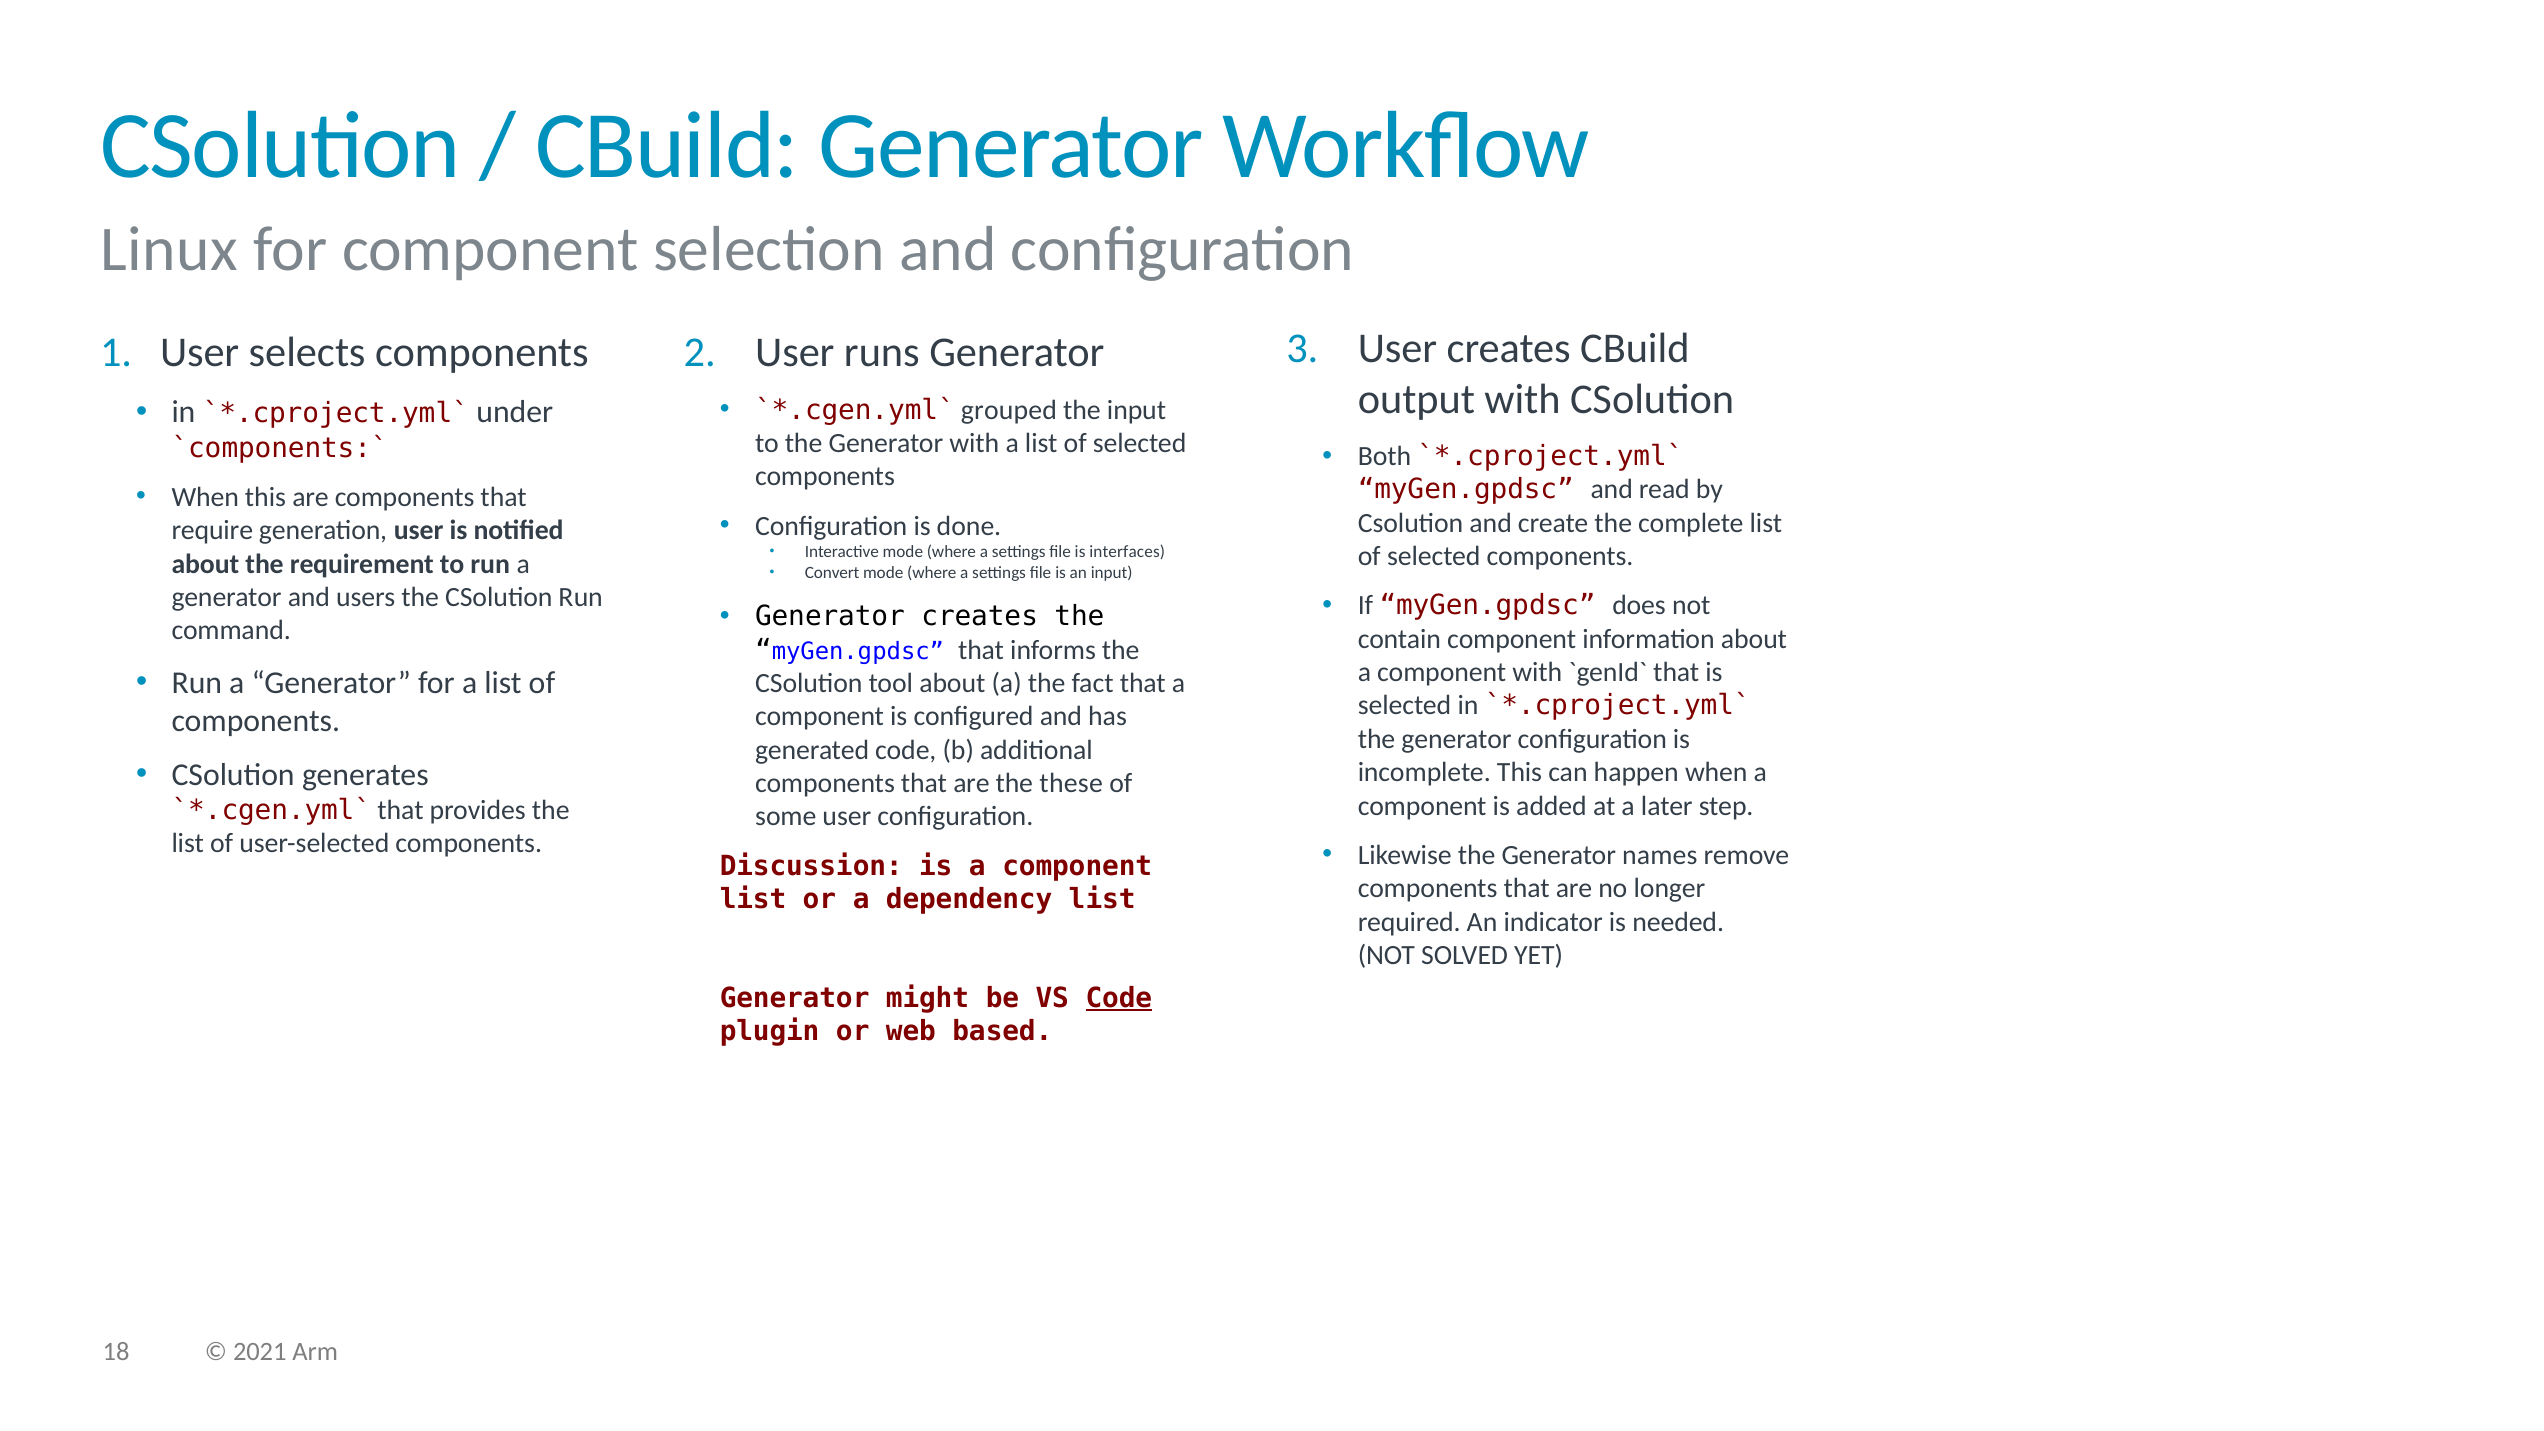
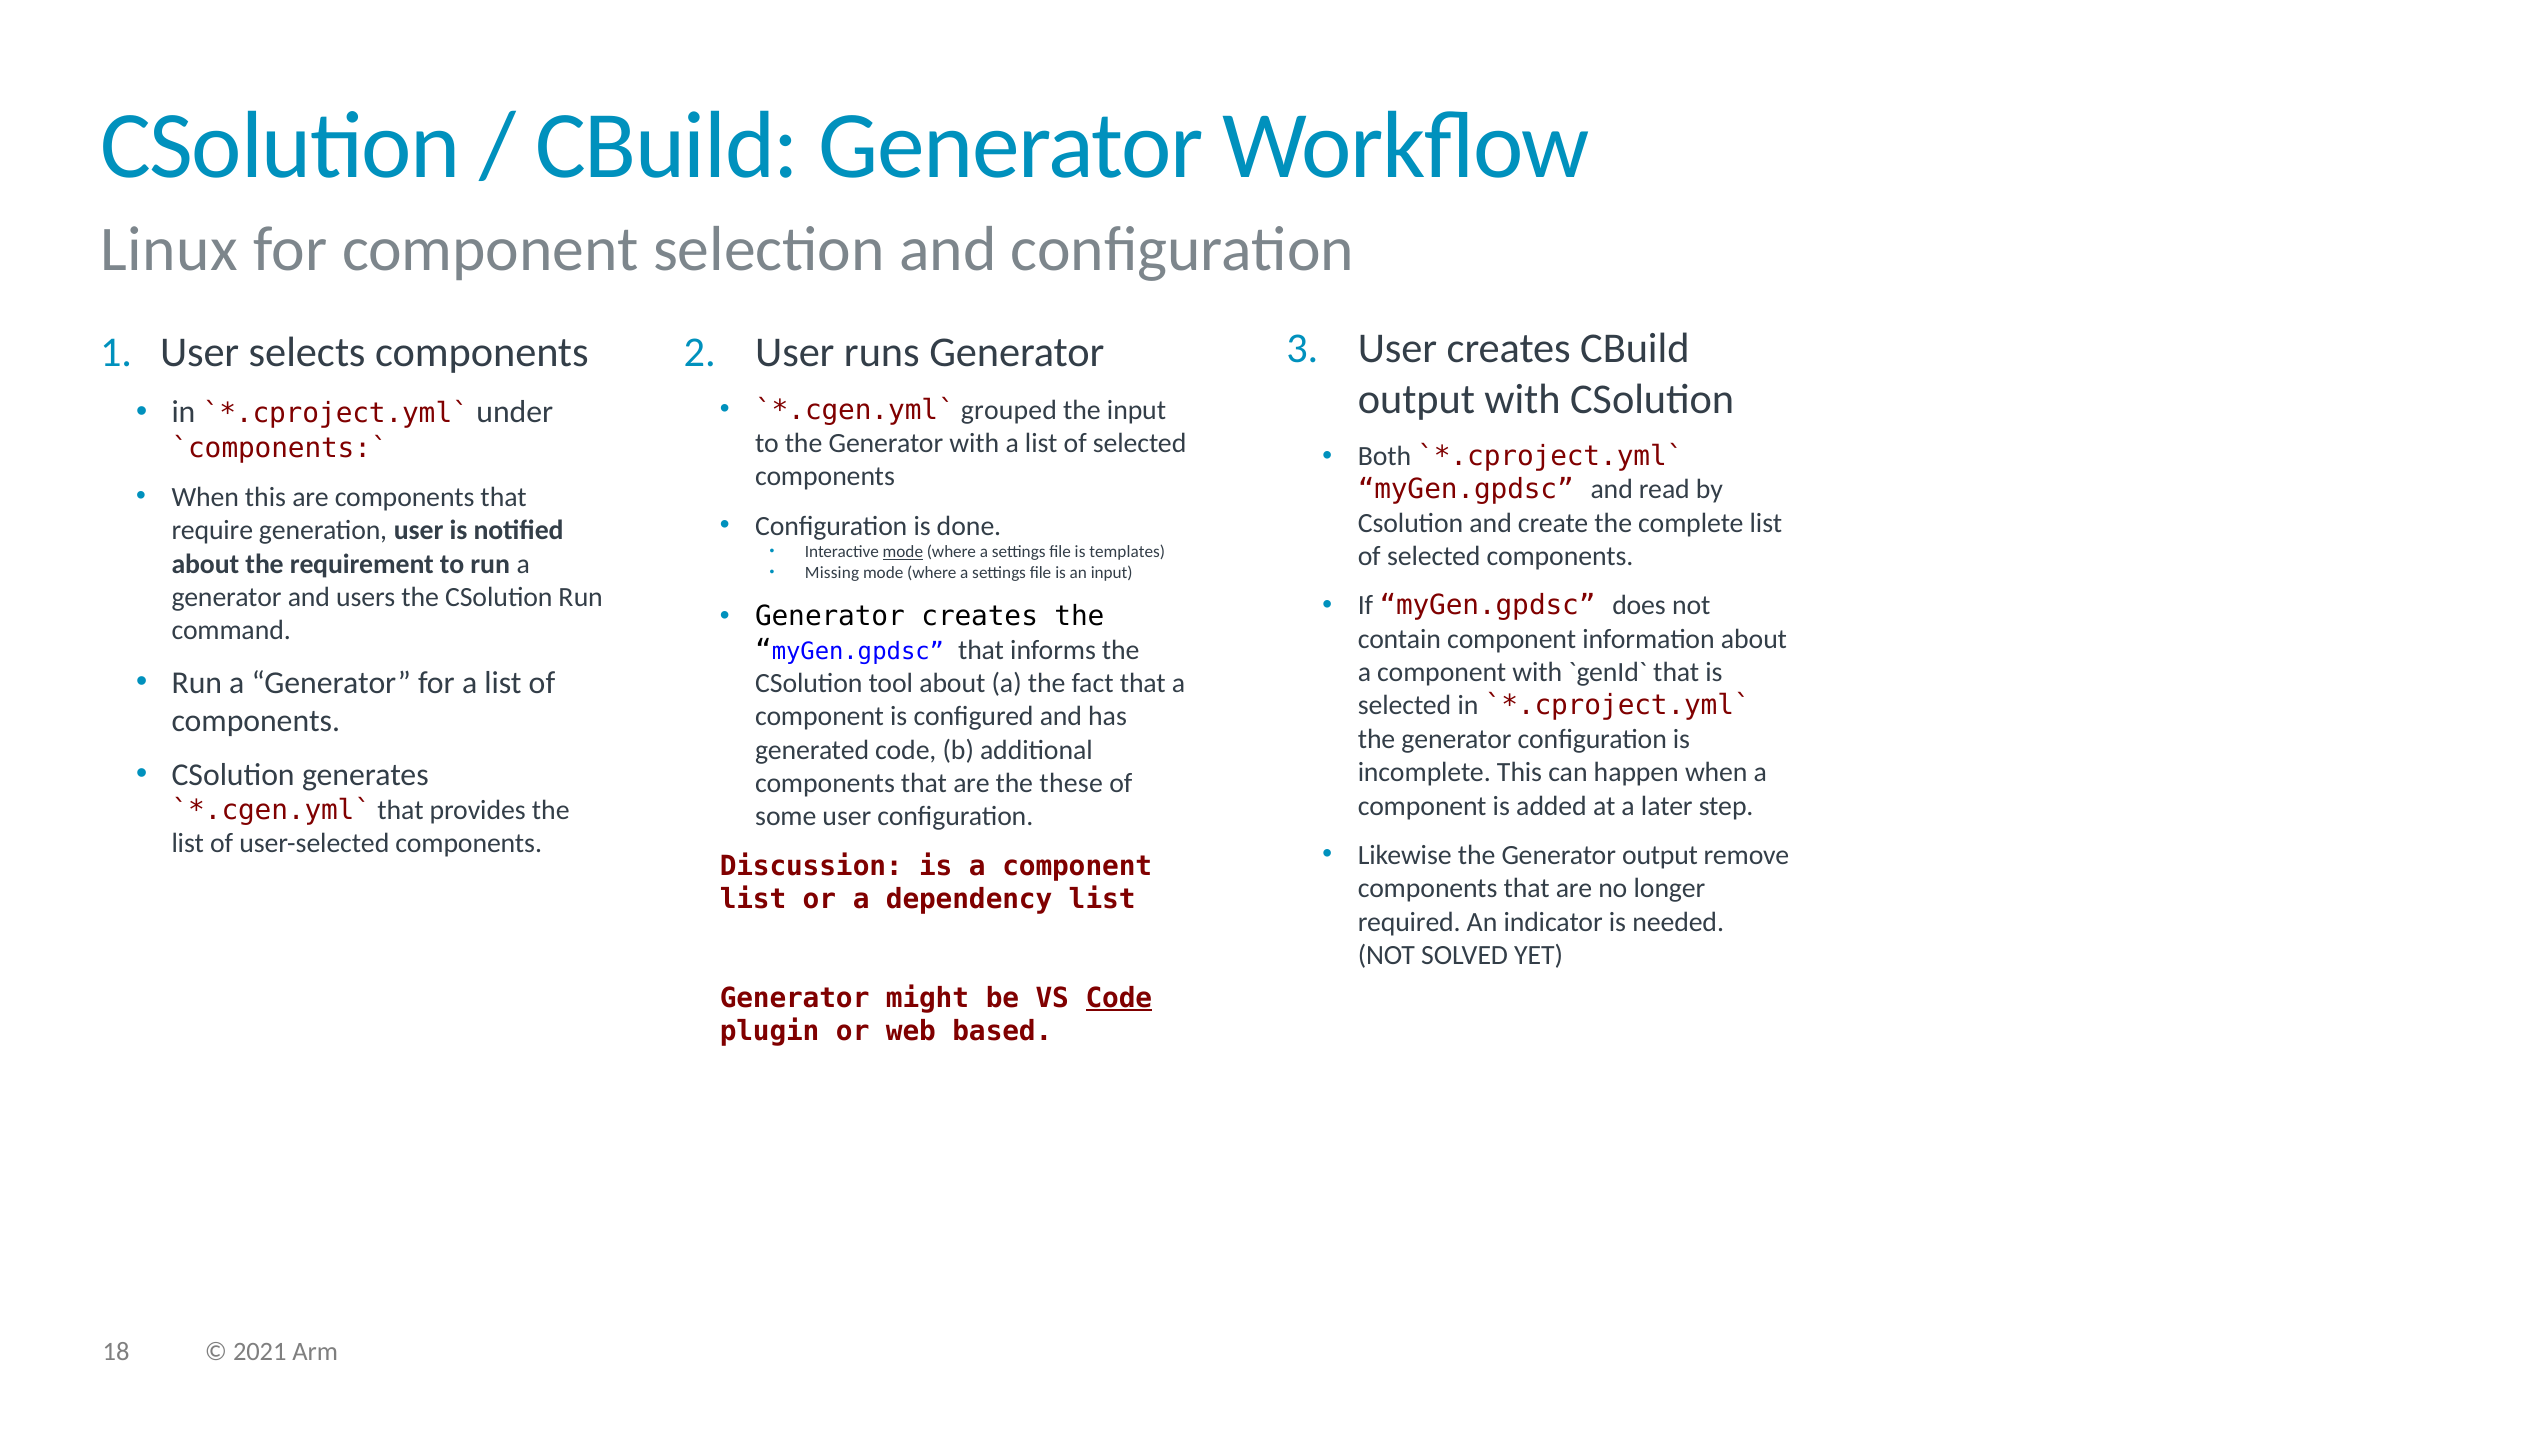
mode underline: none -> present (903, 552)
interfaces: interfaces -> templates (1127, 552)
Convert: Convert -> Missing (832, 573)
Generator names: names -> output (1660, 855)
